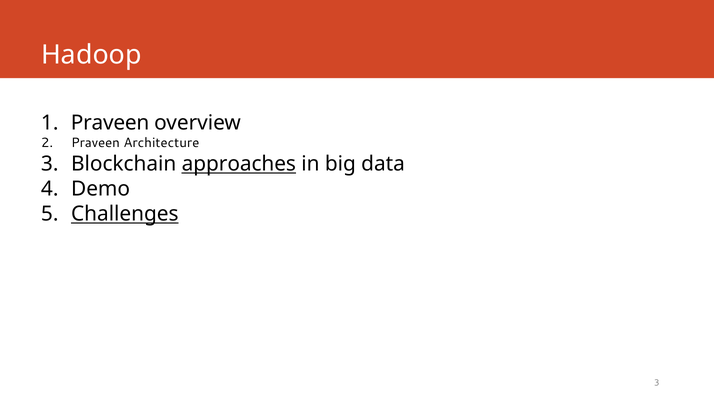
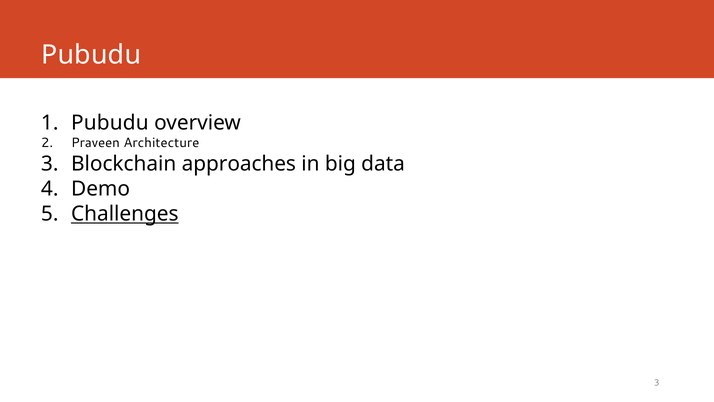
Hadoop: Hadoop -> Pubudu (91, 55)
Praveen: Praveen -> Pubudu (110, 123)
approaches underline: present -> none (239, 164)
